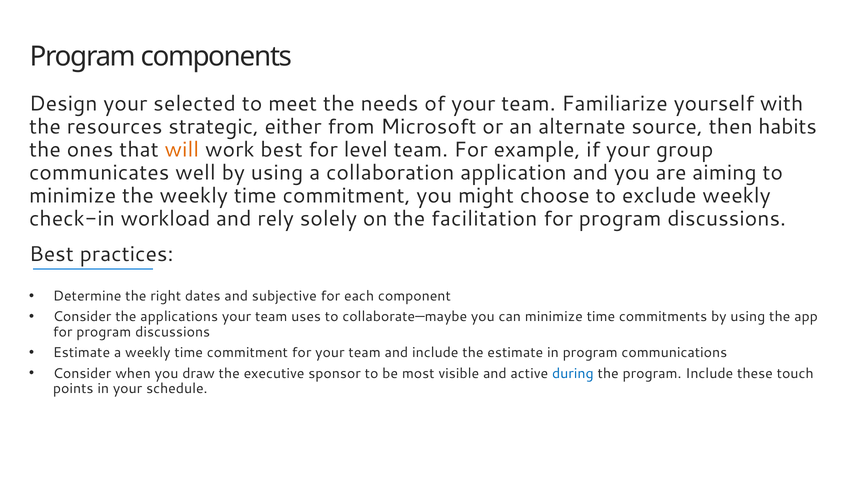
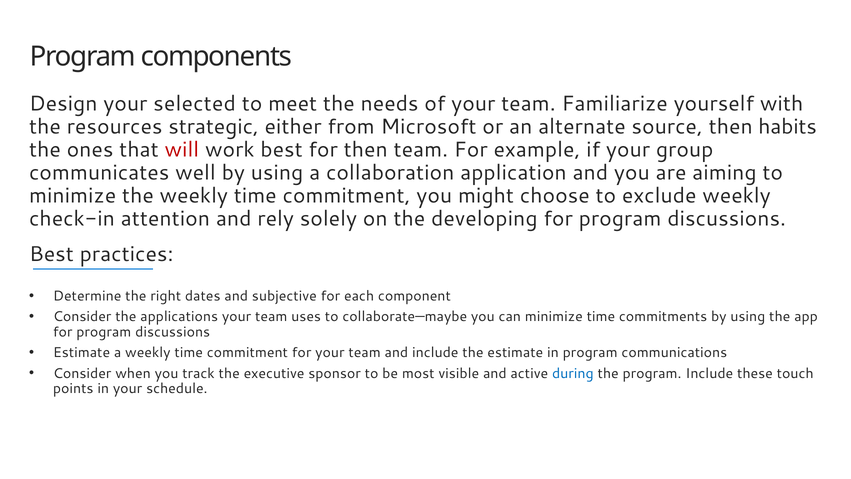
will colour: orange -> red (182, 150)
for level: level -> then (366, 150)
workload: workload -> attention (165, 219)
facilitation: facilitation -> developing (484, 219)
draw: draw -> track (199, 373)
